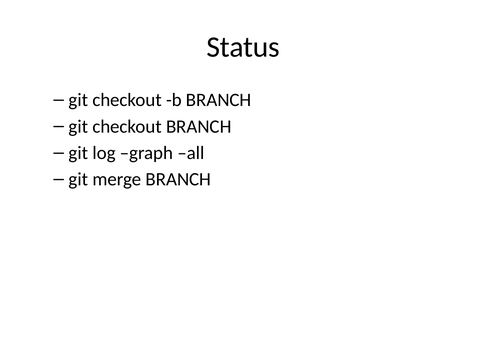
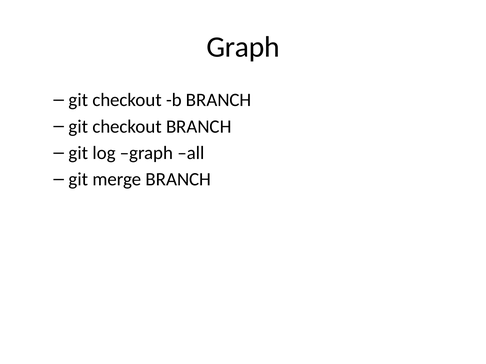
Status: Status -> Graph (243, 47)
